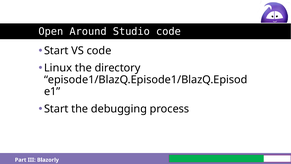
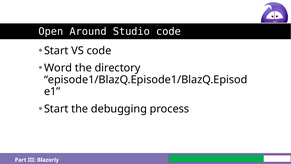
Linux: Linux -> Word (58, 68)
